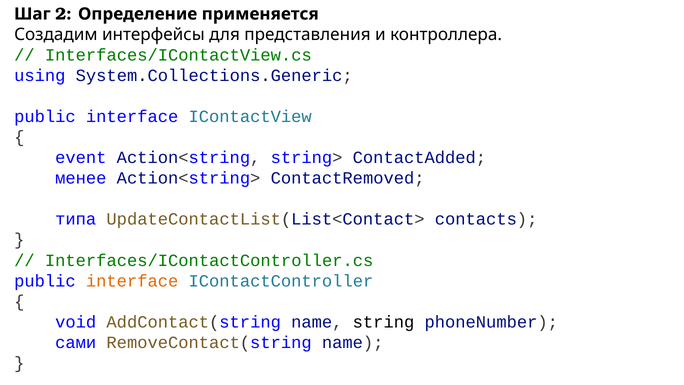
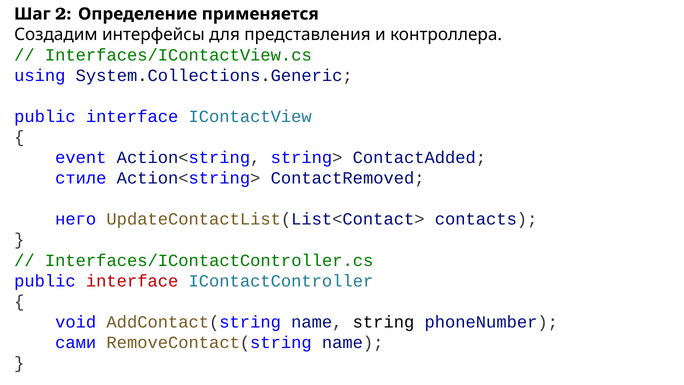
менее: менее -> стиле (81, 178)
типа: типа -> него (76, 219)
interface colour: orange -> red (132, 281)
